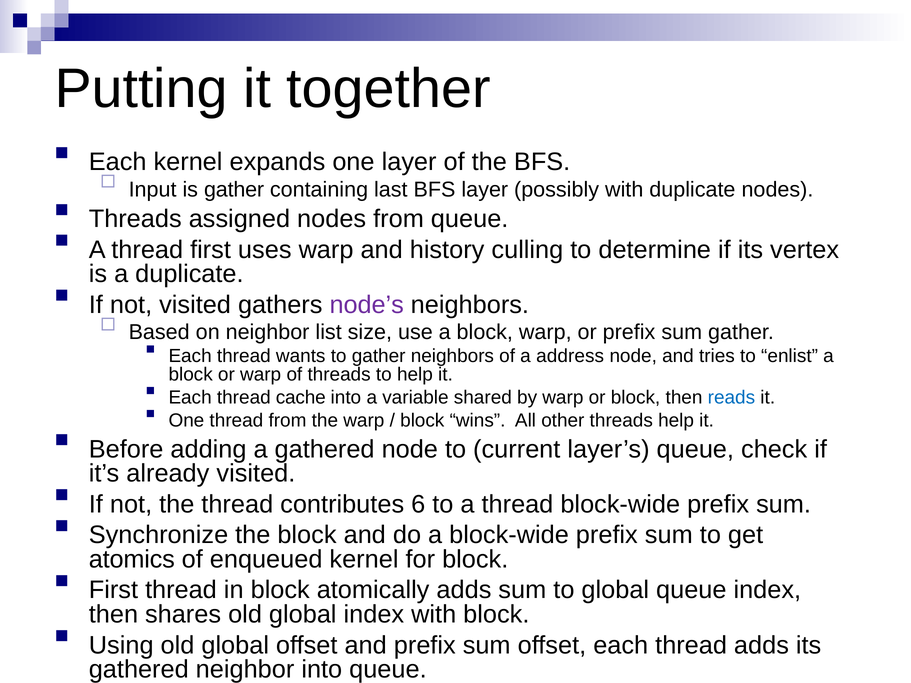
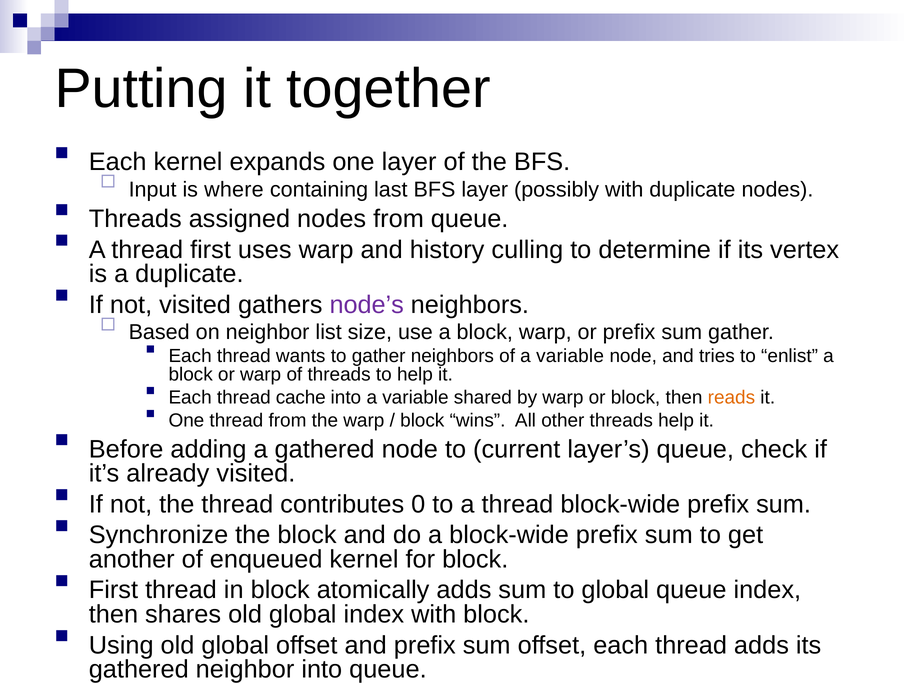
is gather: gather -> where (234, 189)
of a address: address -> variable (570, 356)
reads colour: blue -> orange (731, 398)
6: 6 -> 0 (418, 504)
atomics: atomics -> another (132, 560)
